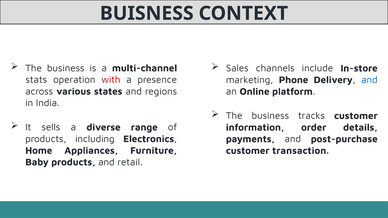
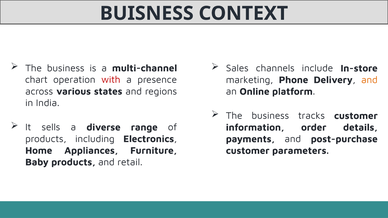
stats: stats -> chart (36, 80)
and colour: blue -> orange (369, 80)
transaction: transaction -> parameters (301, 151)
